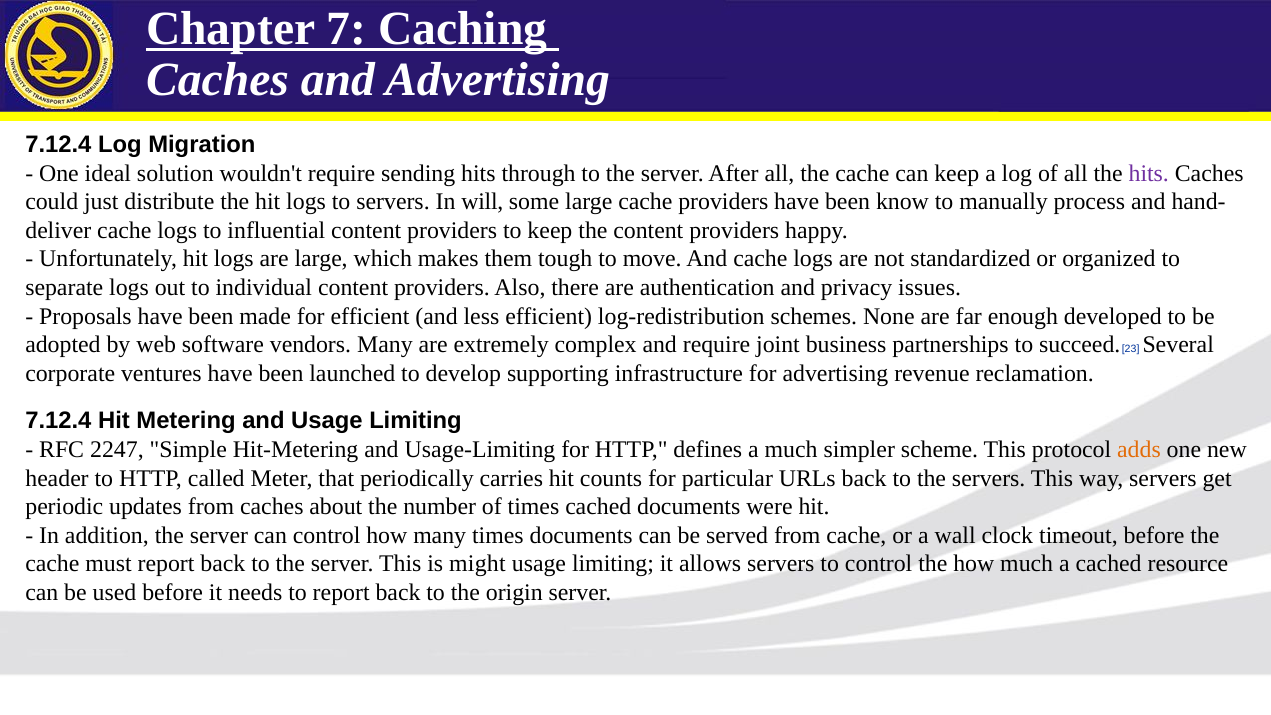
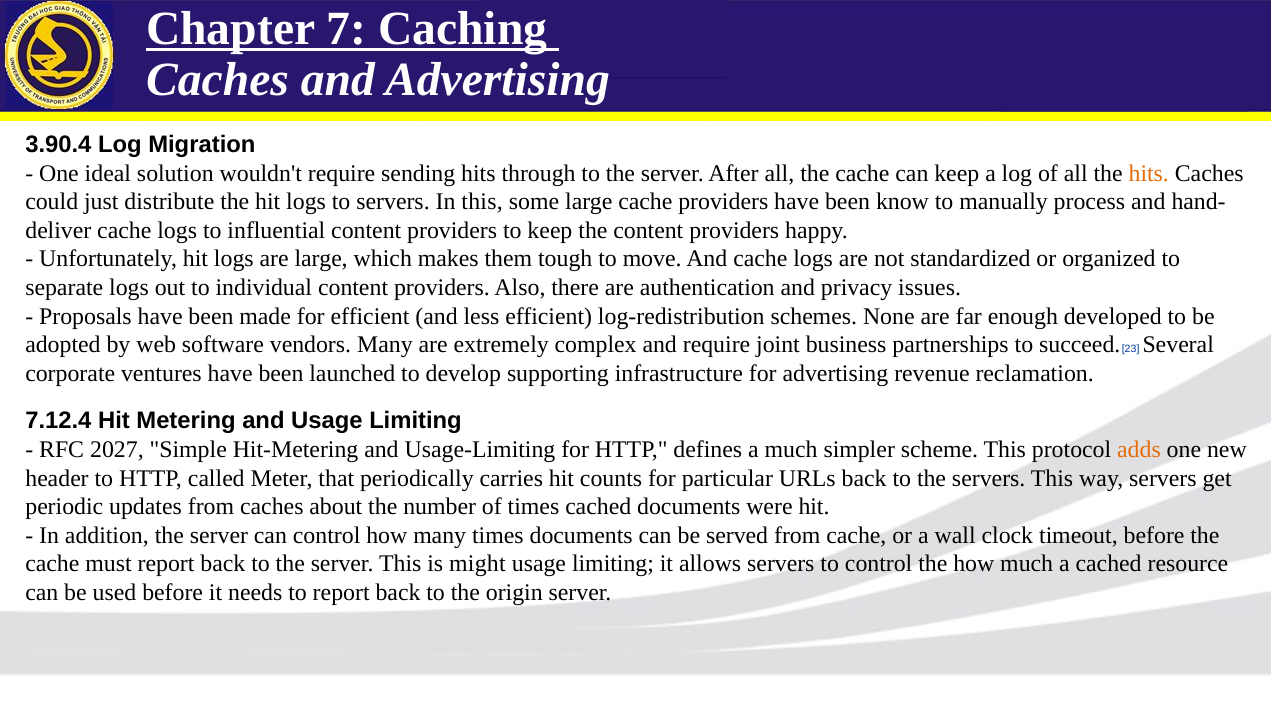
7.12.4: 7.12.4 -> 3.90.4 (58, 145)
hits colour: purple -> orange (1149, 173)
In will: will -> this (482, 202)
2247: 2247 -> 2027 (117, 450)
